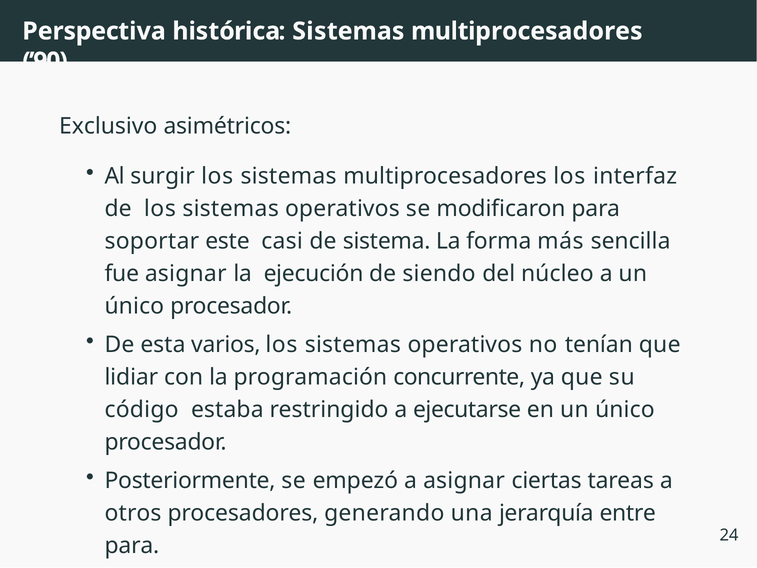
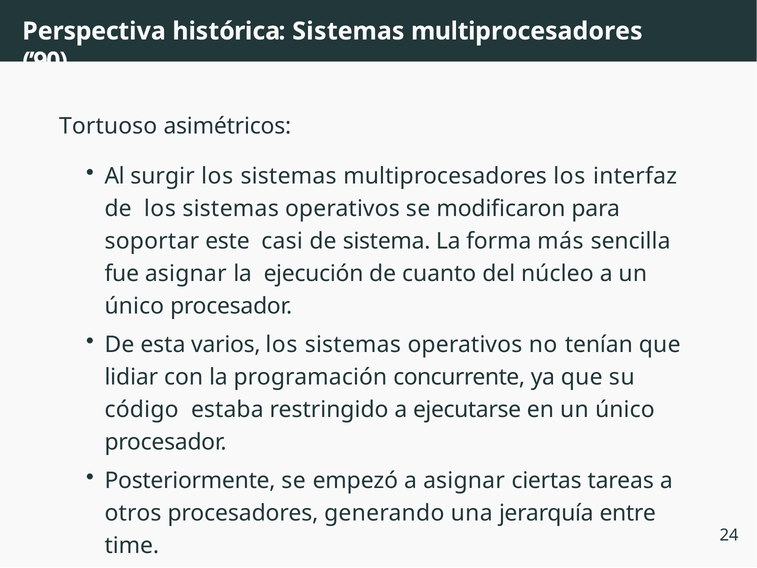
Exclusivo: Exclusivo -> Tortuoso (108, 126)
siendo: siendo -> cuanto (439, 274)
para: para -> time (132, 546)
